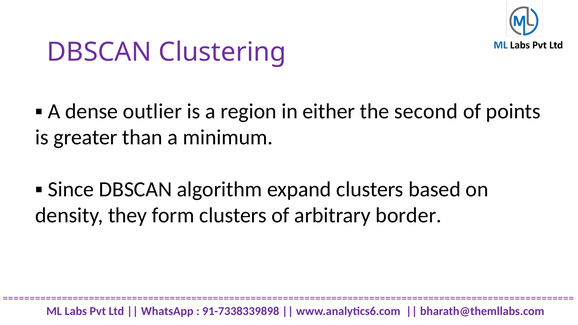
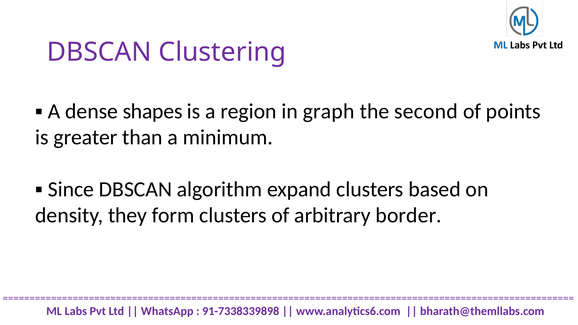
outlier: outlier -> shapes (153, 111)
either: either -> graph (329, 111)
